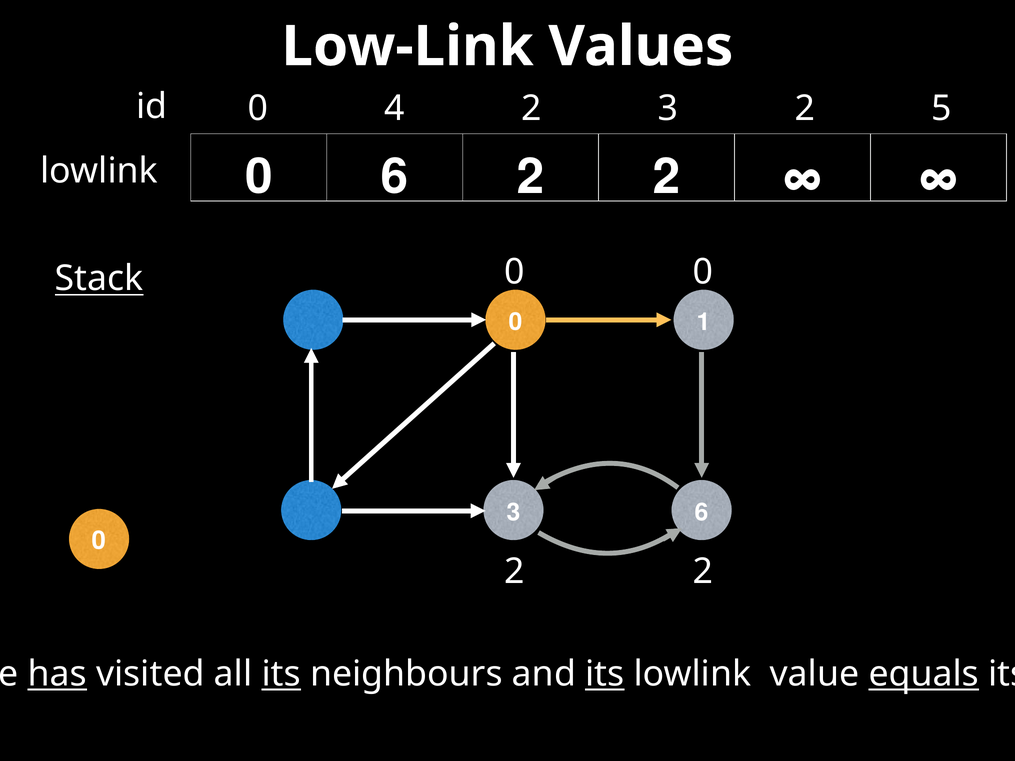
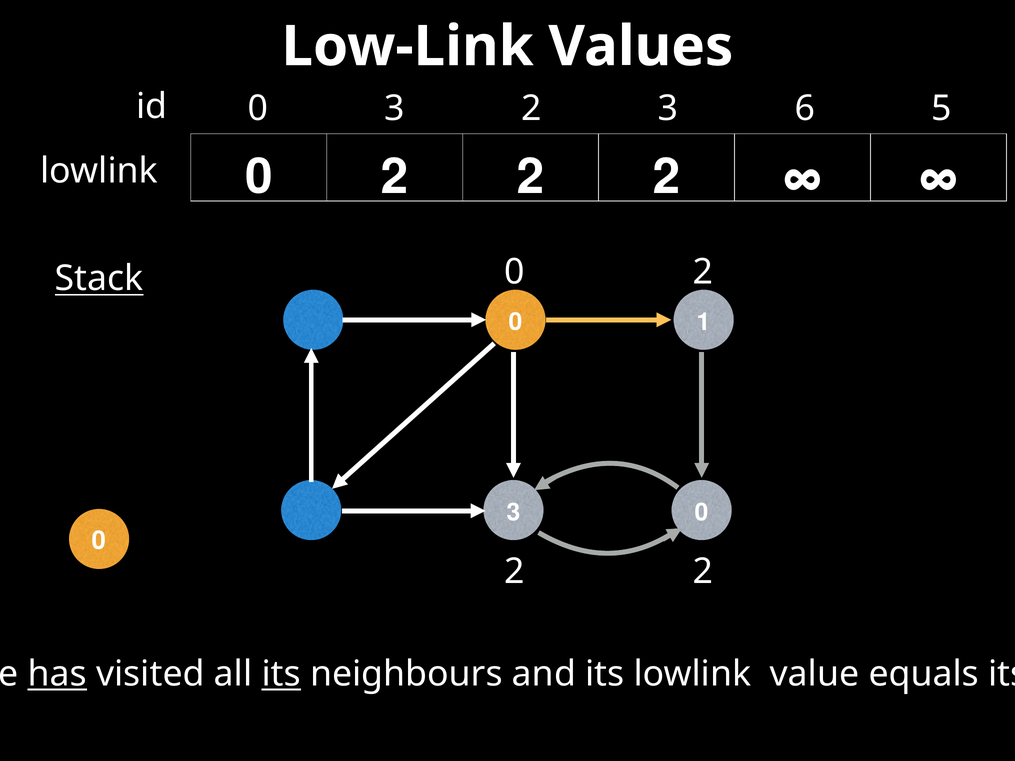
0 4: 4 -> 3 (395, 109)
3 2: 2 -> 6 (805, 109)
6: 6 -> 2 (395, 177)
0: 0 -> 2 (703, 272)
6: 6 -> 0 (702, 513)
its underline: present -> none (605, 674)
equals underline: present -> none (924, 674)
